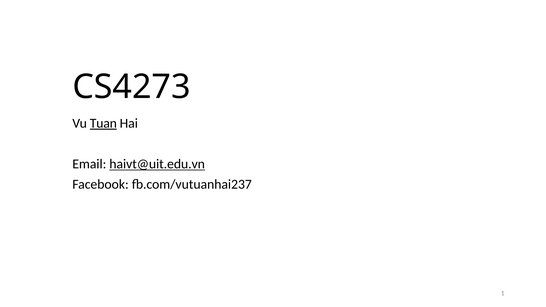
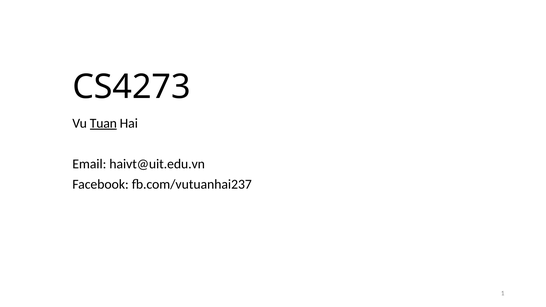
haivt@uit.edu.vn underline: present -> none (157, 164)
